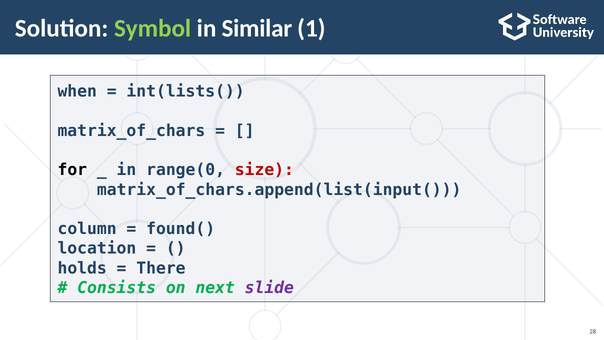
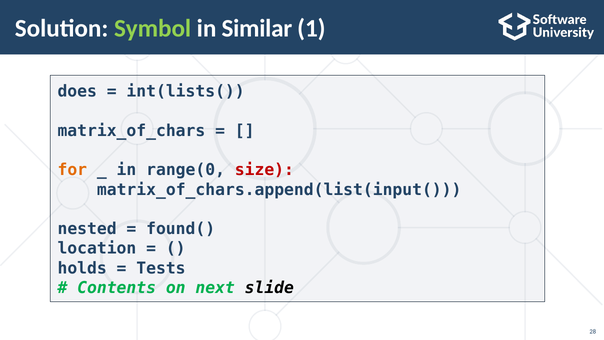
when: when -> does (77, 91)
for colour: black -> orange (72, 170)
column: column -> nested (87, 229)
There: There -> Tests (161, 268)
Consists: Consists -> Contents (117, 288)
slide colour: purple -> black (269, 288)
